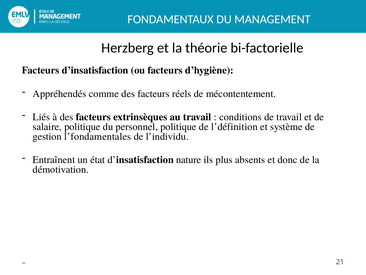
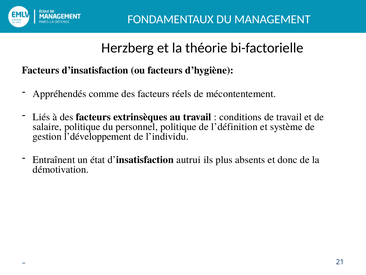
l’fondamentales: l’fondamentales -> l’développement (98, 136)
nature: nature -> autrui (189, 160)
